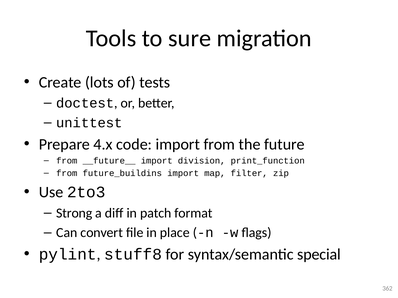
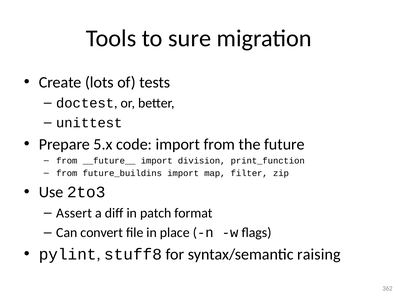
4.x: 4.x -> 5.x (103, 145)
Strong: Strong -> Assert (74, 213)
special: special -> raising (319, 255)
